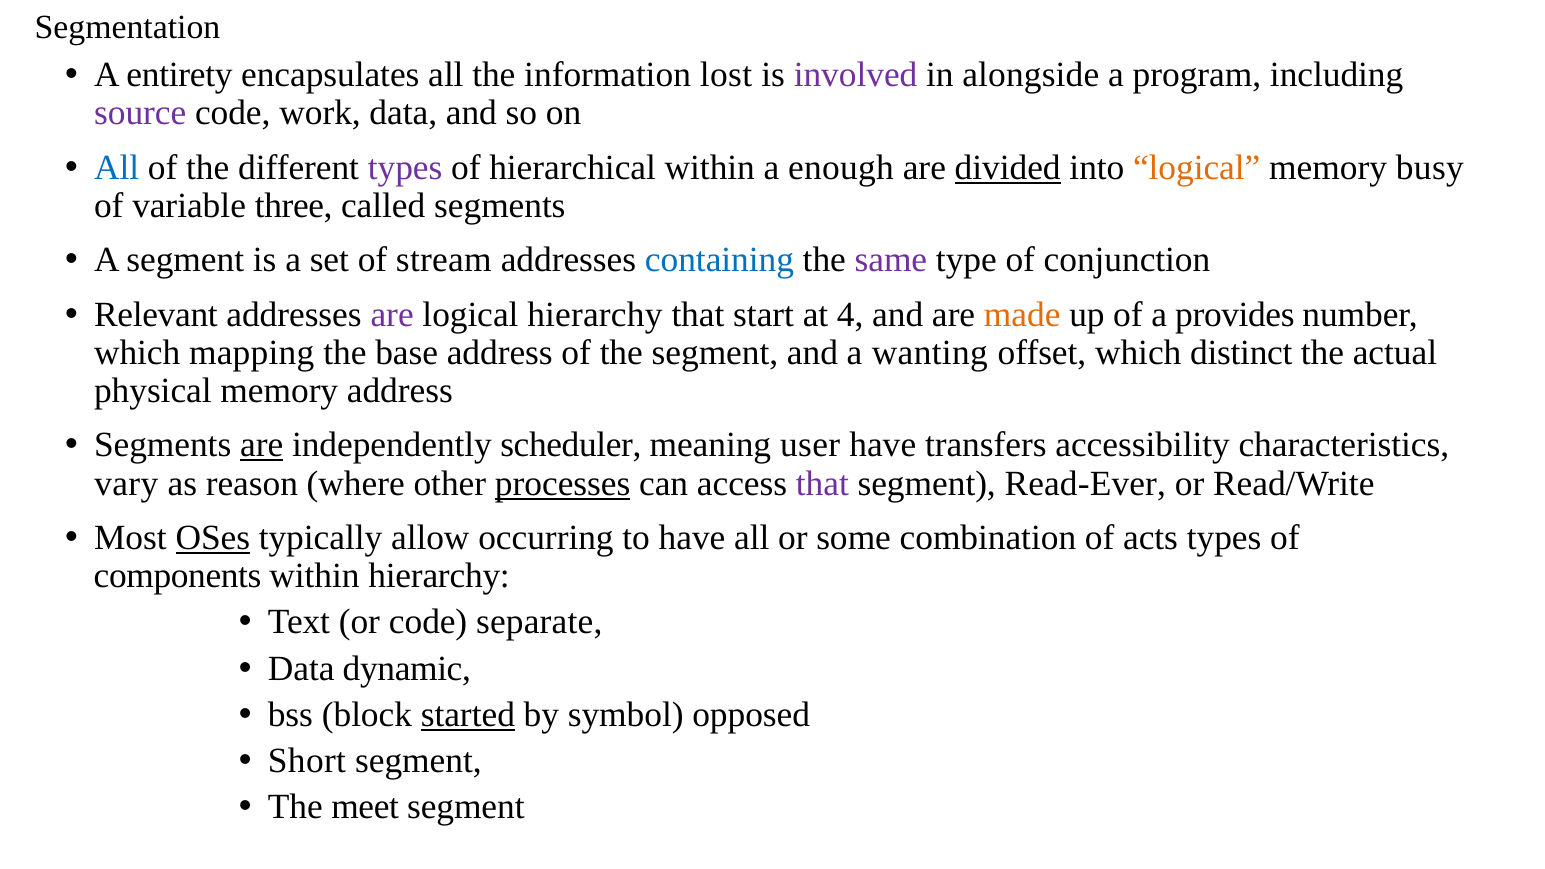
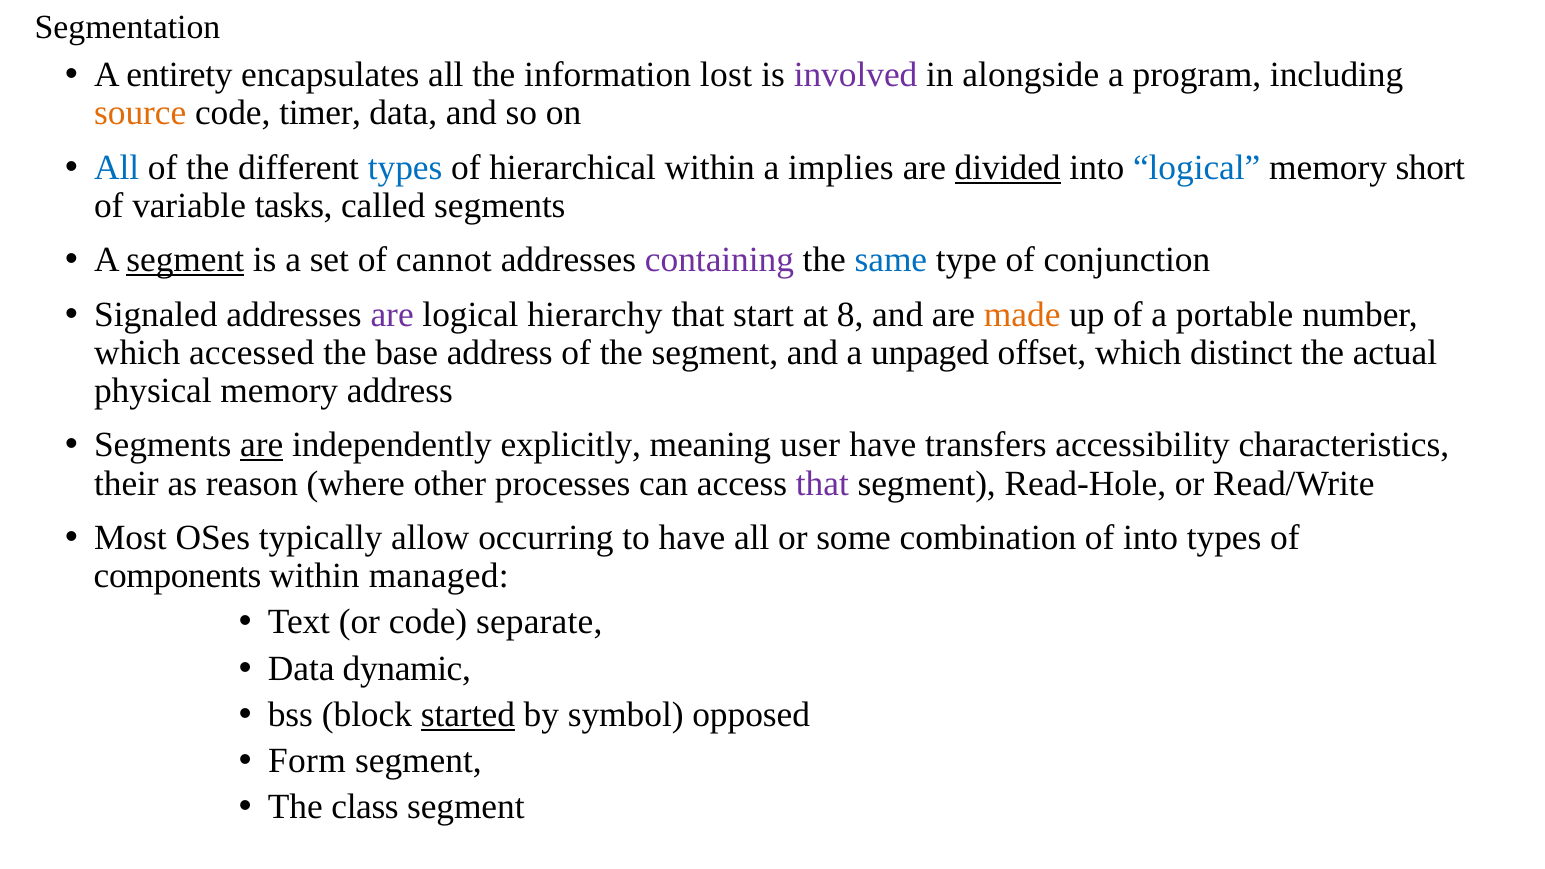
source colour: purple -> orange (140, 113)
work: work -> timer (320, 113)
types colour: purple -> blue (405, 168)
enough: enough -> implies (841, 168)
logical colour: orange -> blue (1197, 168)
busy: busy -> short (1430, 168)
three: three -> tasks (294, 206)
segment underline: none -> present (185, 260)
stream: stream -> cannot (444, 260)
containing colour: blue -> purple (719, 260)
same colour: purple -> blue (891, 260)
Relevant: Relevant -> Signaled (156, 314)
4: 4 -> 8 (850, 314)
provides: provides -> portable (1235, 314)
mapping: mapping -> accessed (252, 353)
wanting: wanting -> unpaged (930, 353)
scheduler: scheduler -> explicitly (571, 445)
vary: vary -> their (126, 483)
processes underline: present -> none (563, 483)
Read-Ever: Read-Ever -> Read-Hole (1085, 483)
OSes underline: present -> none (213, 538)
of acts: acts -> into (1151, 538)
within hierarchy: hierarchy -> managed (439, 576)
Short: Short -> Form (307, 761)
meet: meet -> class (365, 807)
